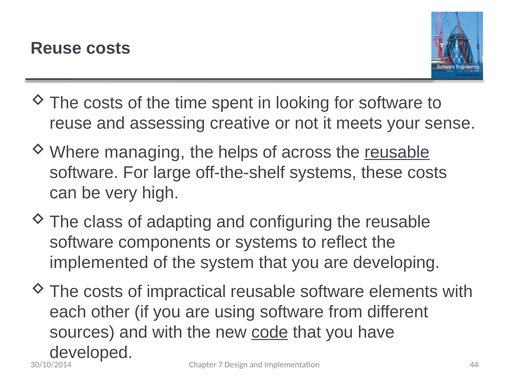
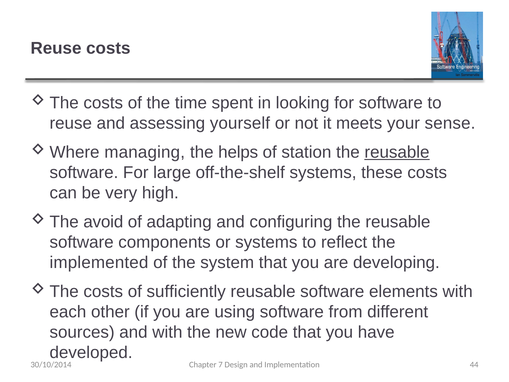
creative: creative -> yourself (240, 123)
across: across -> station (306, 152)
class: class -> avoid (103, 222)
impractical: impractical -> sufficiently (186, 291)
code underline: present -> none (270, 332)
